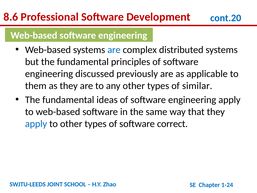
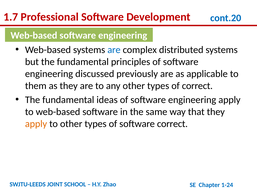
8.6: 8.6 -> 1.7 (11, 17)
of similar: similar -> correct (197, 86)
apply colour: blue -> orange (36, 124)
